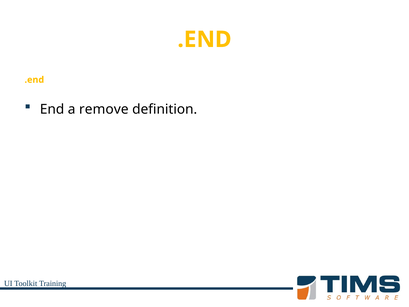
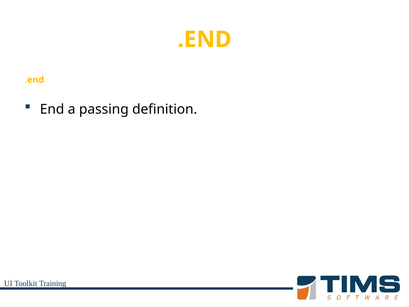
remove: remove -> passing (104, 109)
